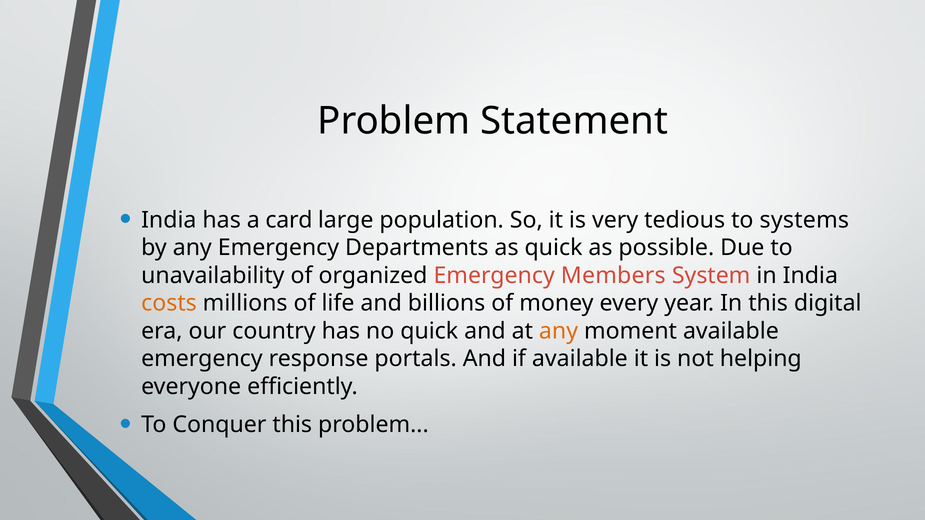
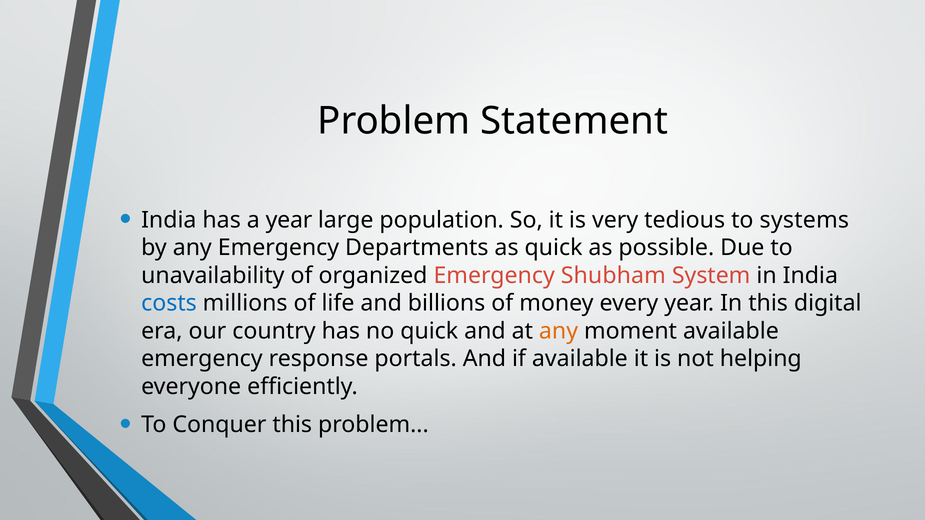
a card: card -> year (289, 220)
Members: Members -> Shubham (613, 276)
costs colour: orange -> blue (169, 303)
